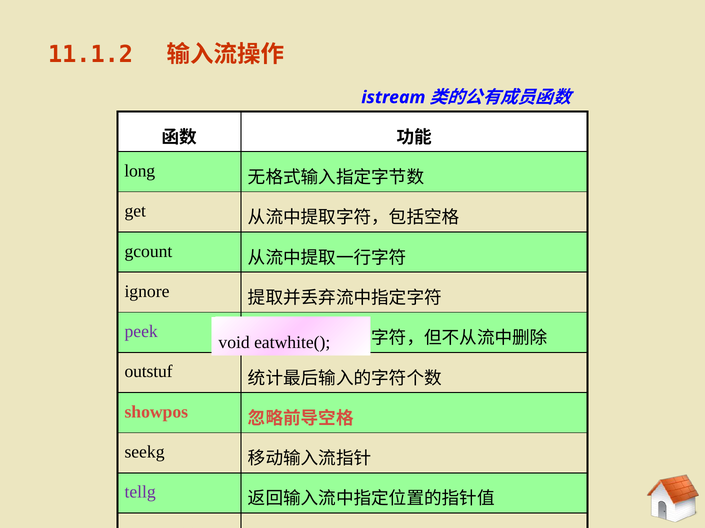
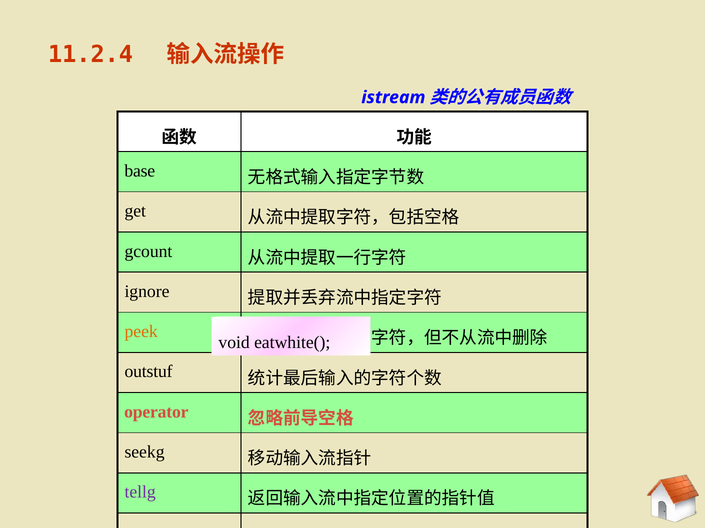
11.1.2: 11.1.2 -> 11.2.4 (91, 54)
long: long -> base (140, 171)
peek colour: purple -> orange (141, 332)
showpos: showpos -> operator (156, 412)
